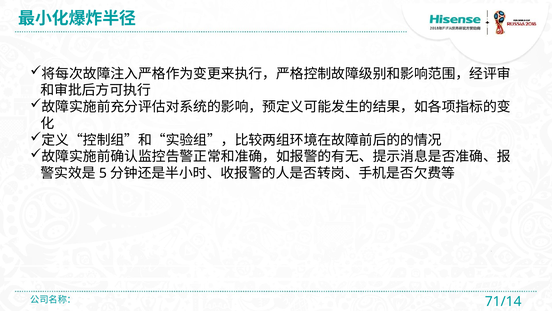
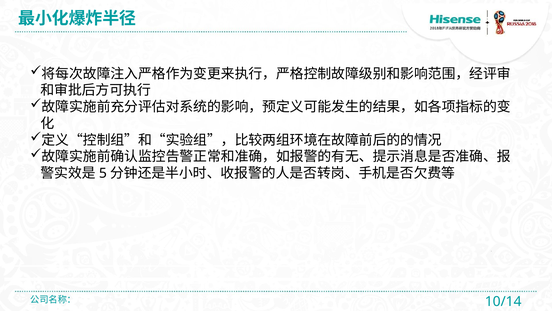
71/14: 71/14 -> 10/14 (503, 301)
